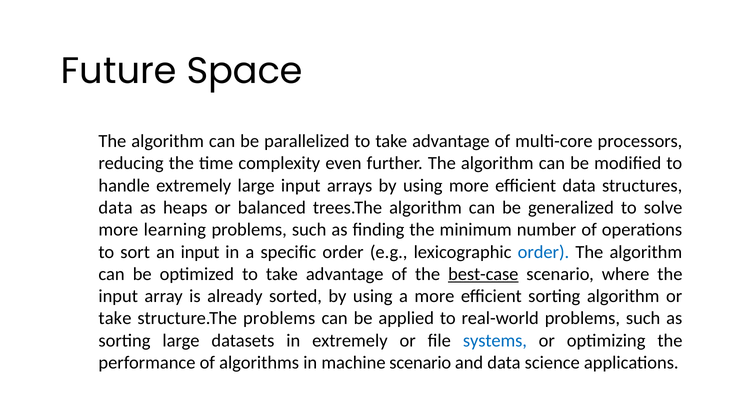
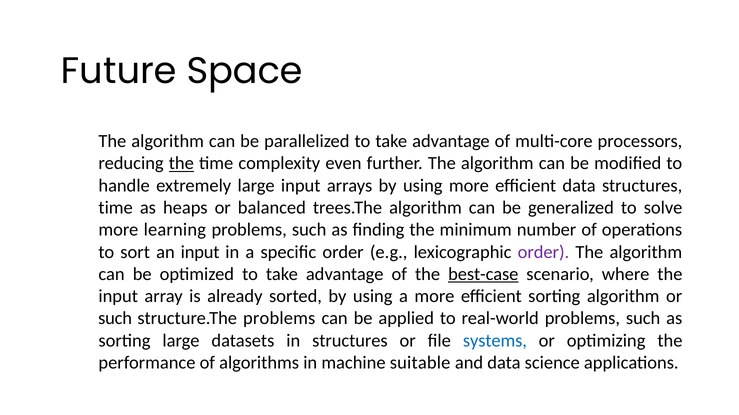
the underline: none -> present (181, 164)
data: data -> time (116, 208)
order colour: blue -> purple (543, 252)
take: take -> such (115, 319)
in extremely: extremely -> structures (350, 341)
machine scenario: scenario -> suitable (420, 363)
